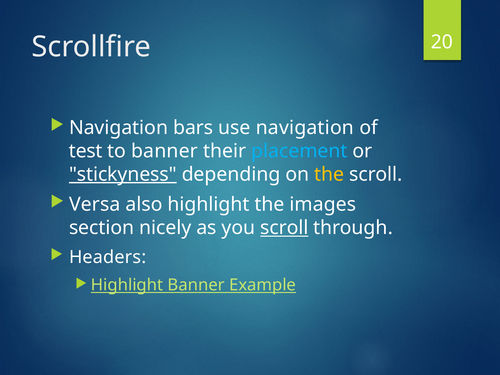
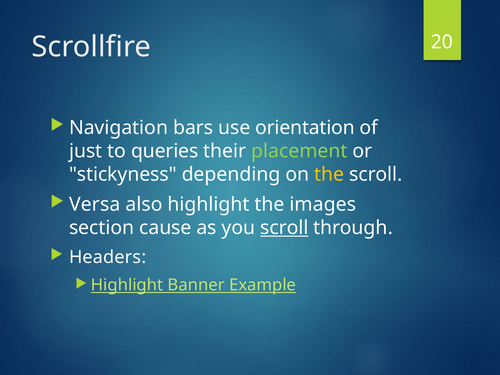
use navigation: navigation -> orientation (305, 128)
test: test -> just (86, 151)
to banner: banner -> queries (165, 151)
placement colour: light blue -> light green (299, 151)
stickyness underline: present -> none (123, 174)
nicely: nicely -> cause (165, 228)
